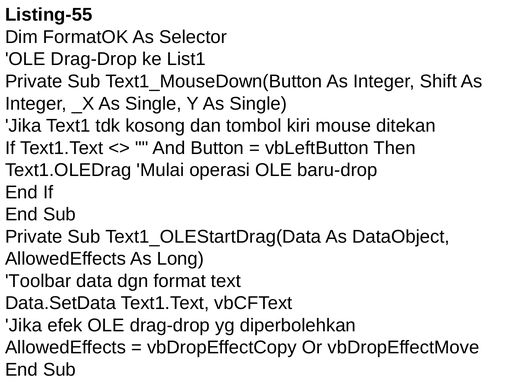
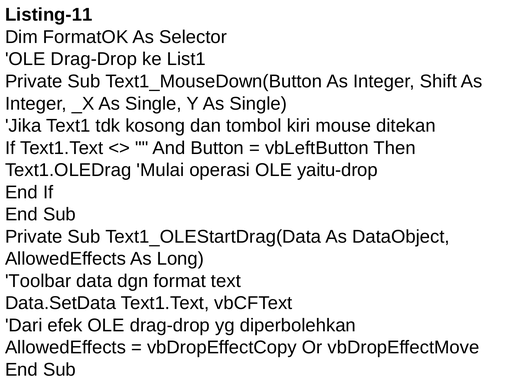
Listing-55: Listing-55 -> Listing-11 (49, 15)
baru-drop: baru-drop -> yaitu-drop (337, 170)
Jika: Jika -> Dari (24, 325)
